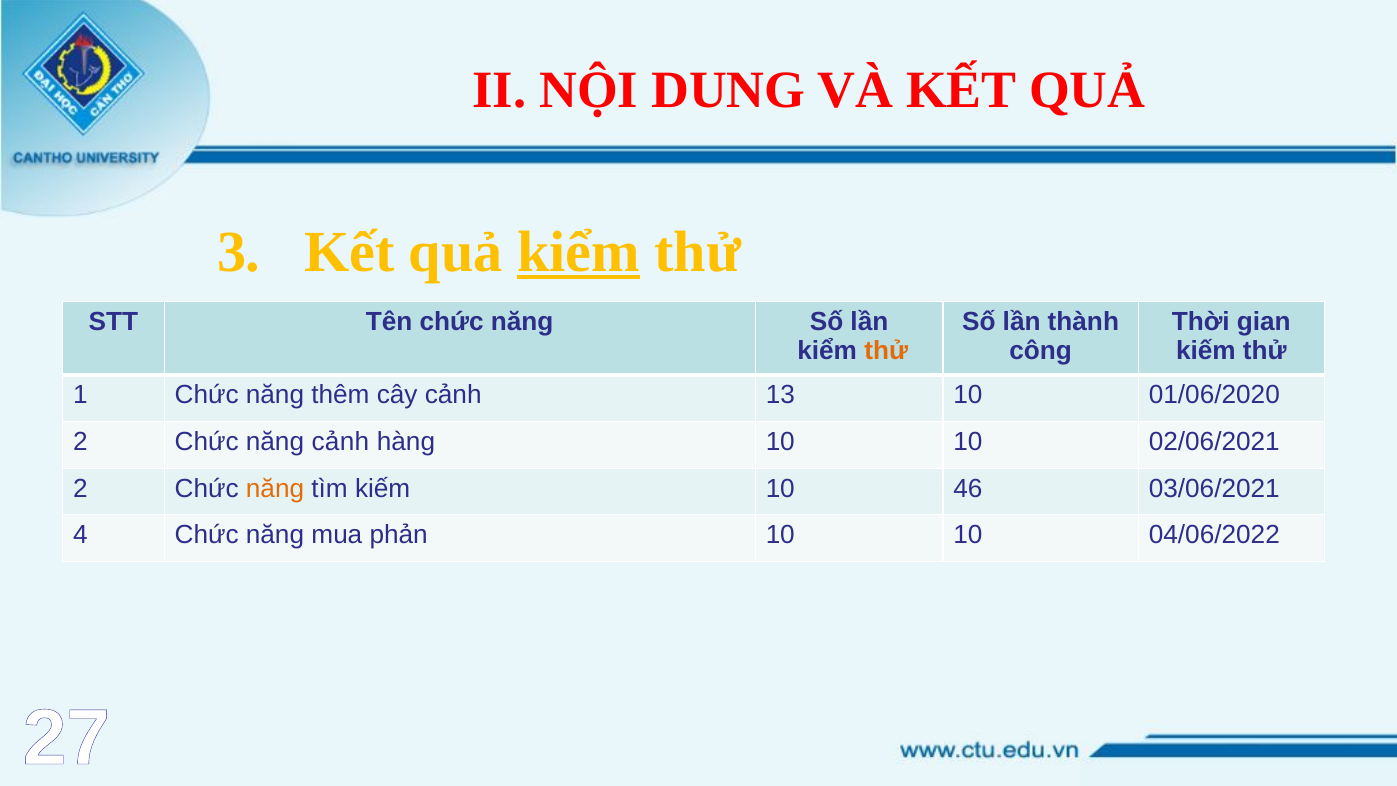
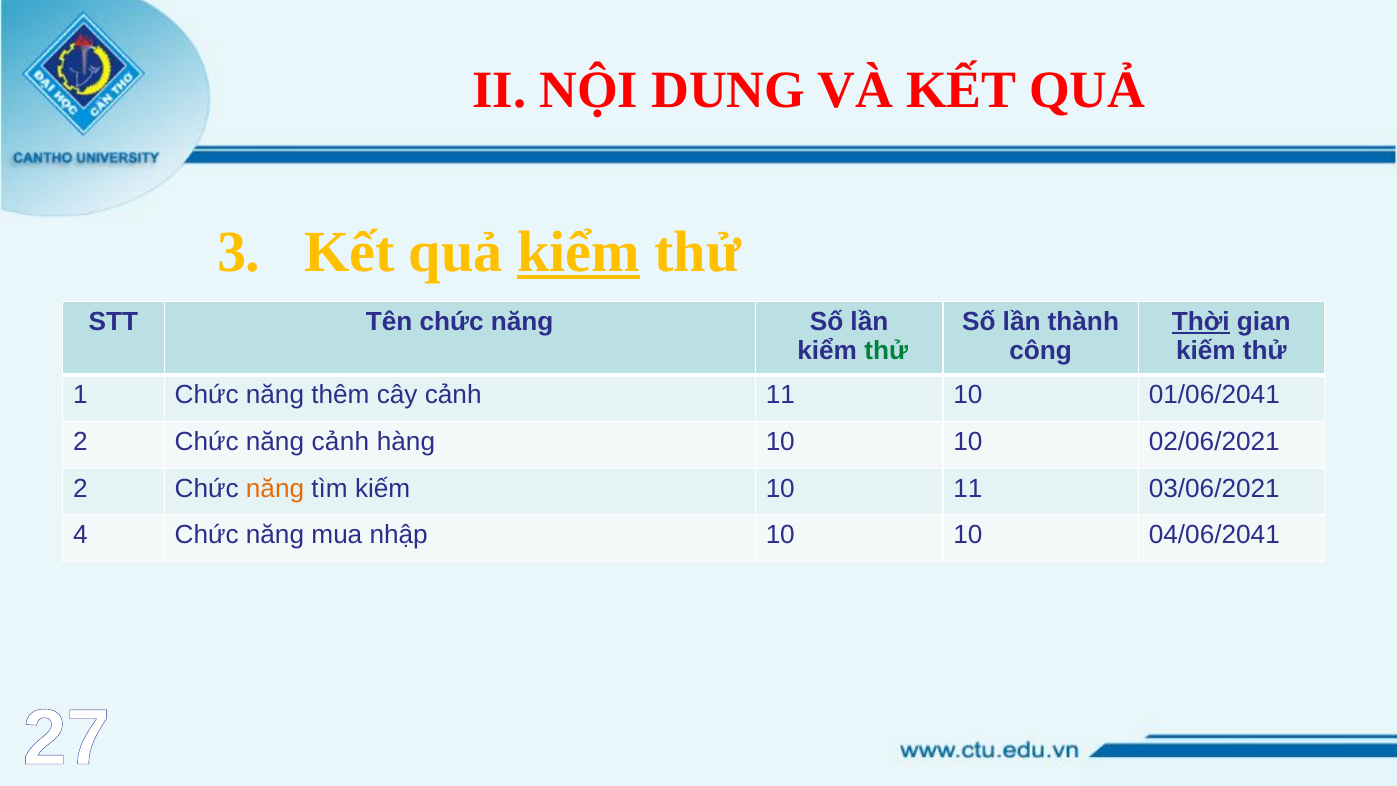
Thời underline: none -> present (1201, 322)
thử colour: orange -> green (886, 351)
cảnh 13: 13 -> 11 (780, 395)
01/06/2020: 01/06/2020 -> 01/06/2041 (1214, 395)
10 46: 46 -> 11 (968, 488)
phản: phản -> nhập (399, 535)
04/06/2022: 04/06/2022 -> 04/06/2041 (1214, 535)
